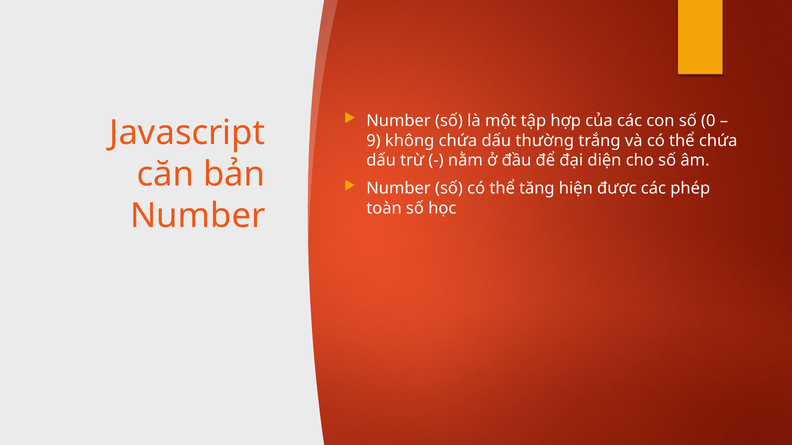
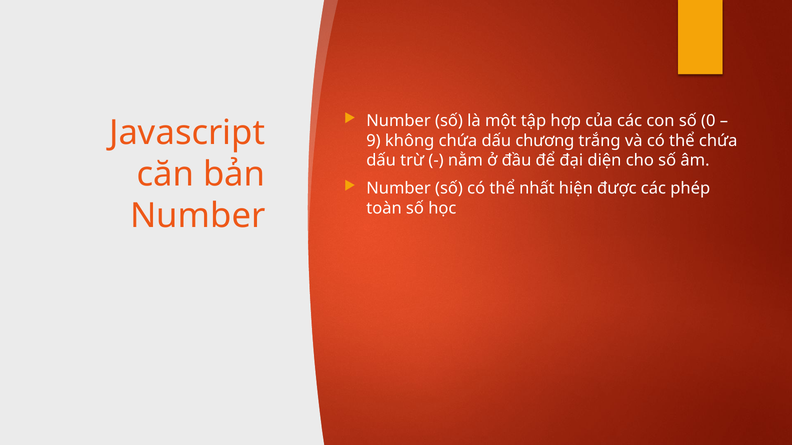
thường: thường -> chương (545, 141)
tăng: tăng -> nhất (537, 189)
